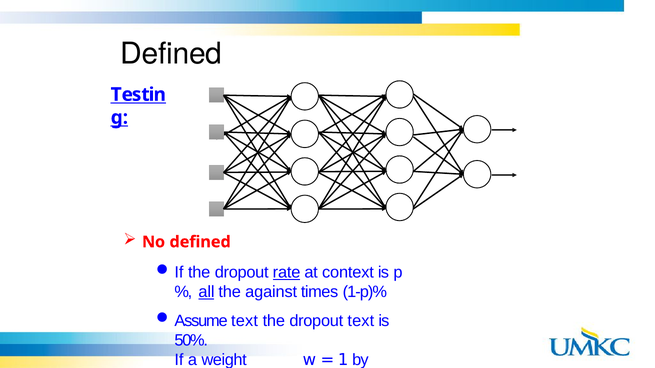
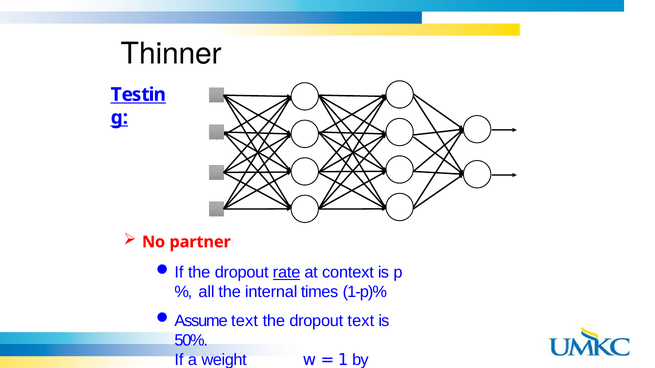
Defined: Defined -> Thinner (171, 54)
No defined: defined -> partner (200, 242)
all underline: present -> none (207, 292)
against: against -> internal (271, 292)
